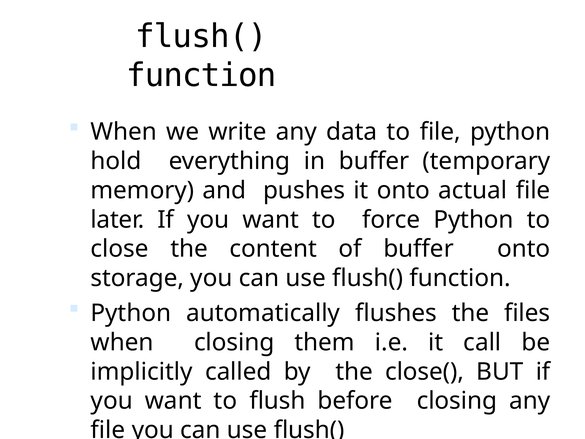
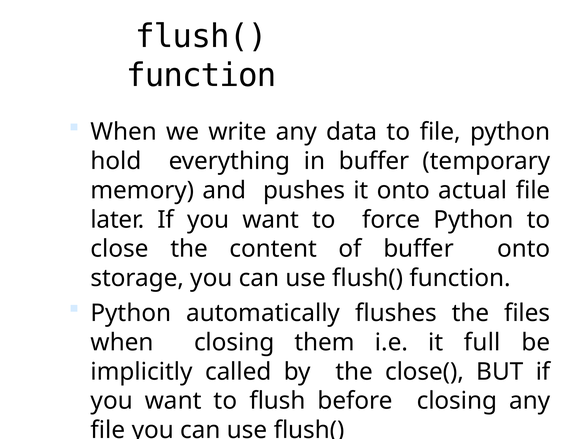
call: call -> full (482, 342)
